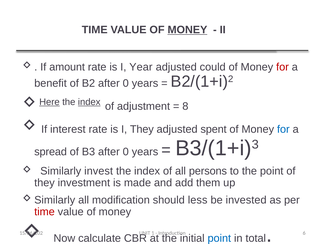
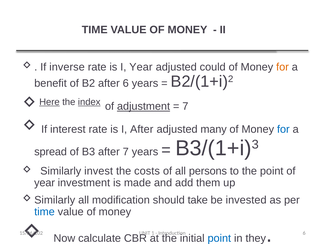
MONEY underline: present -> none (187, 30)
amount: amount -> inverse (67, 67)
for colour: red -> orange (283, 67)
B2 after 0: 0 -> 6 (126, 83)
adjustment underline: none -> present (144, 106)
8: 8 -> 7 (185, 106)
I They: They -> After (142, 129)
spent: spent -> many (214, 129)
B3 after 0: 0 -> 7 (126, 152)
index: index -> costs (147, 171)
they: they -> year (45, 183)
less: less -> take (198, 200)
time colour: red -> blue (45, 211)
total: total -> they (256, 238)
